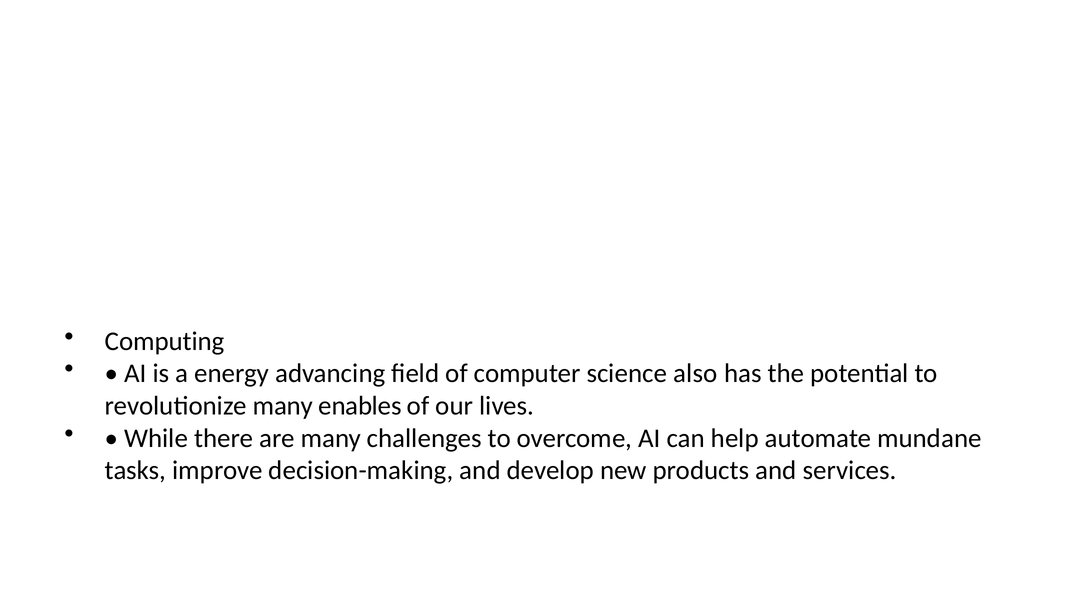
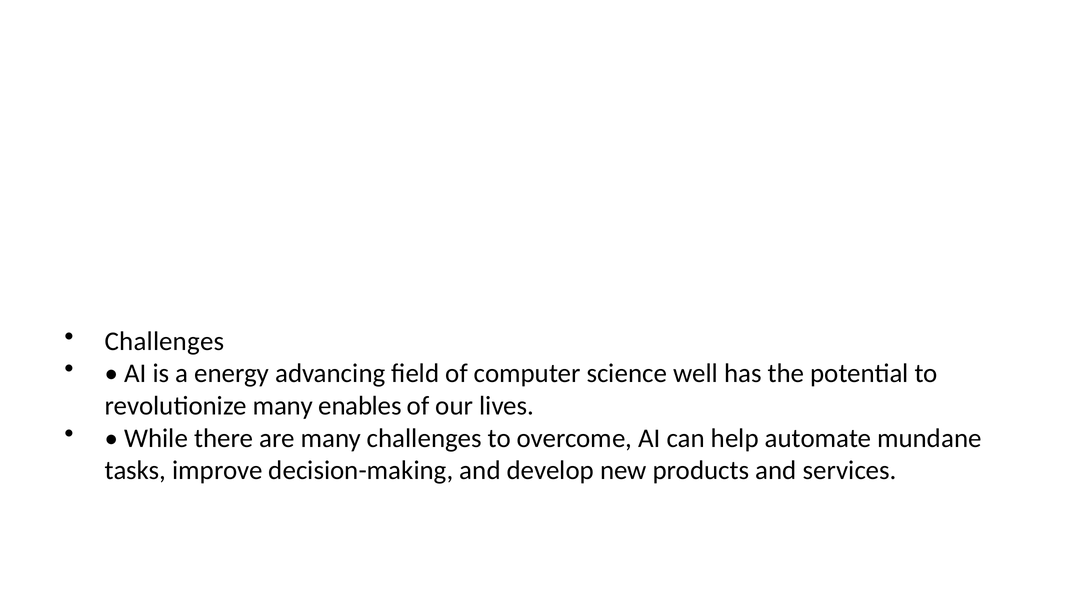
Computing: Computing -> Challenges (165, 341)
also: also -> well (695, 374)
